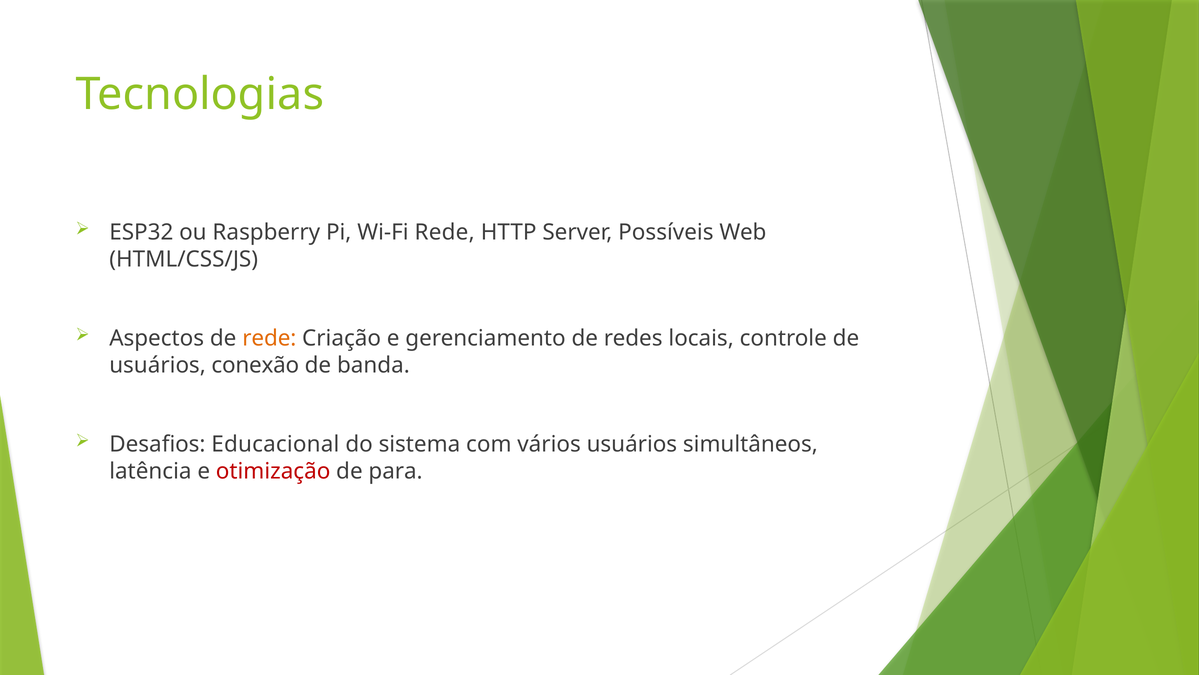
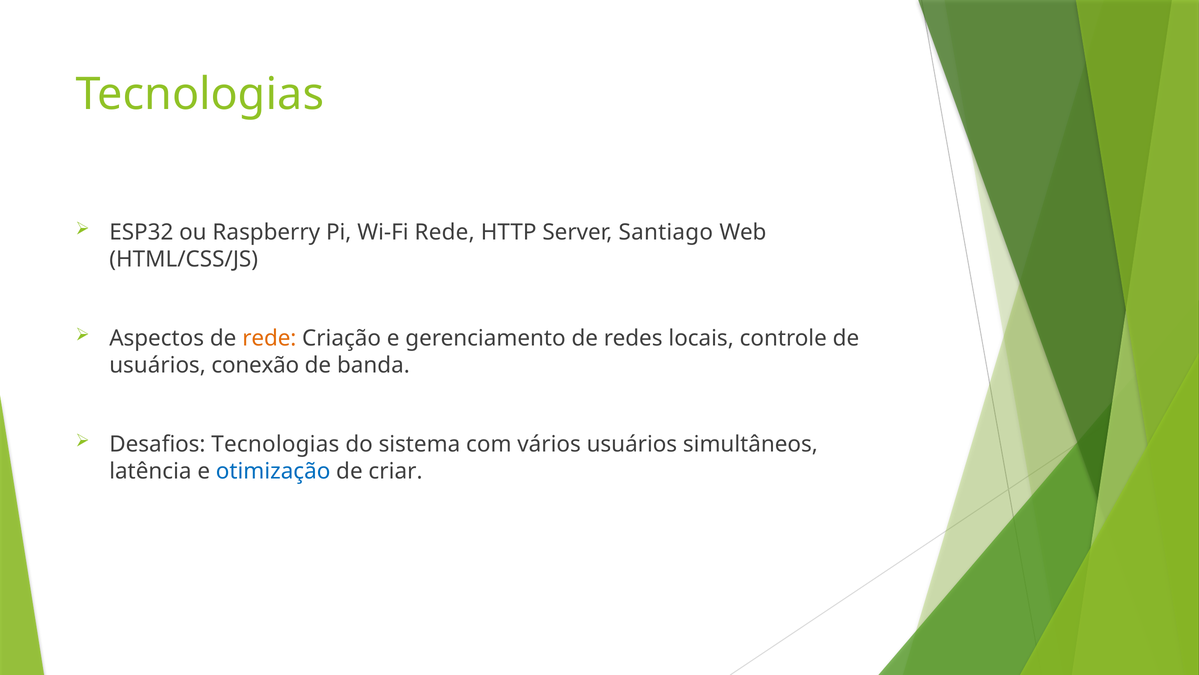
Possíveis: Possíveis -> Santiago (666, 232)
Desafios Educacional: Educacional -> Tecnologias (275, 444)
otimização colour: red -> blue (273, 471)
para: para -> criar (396, 471)
